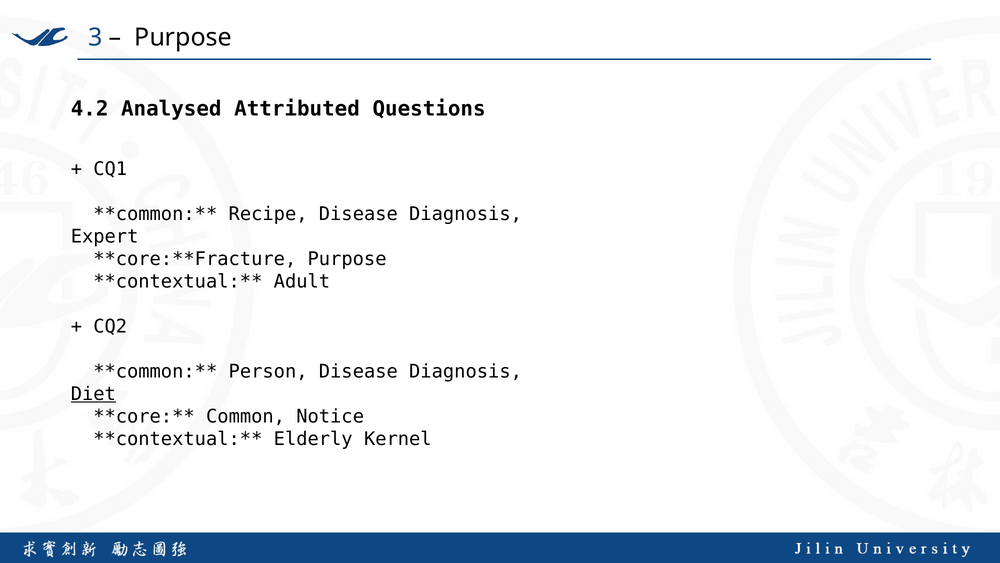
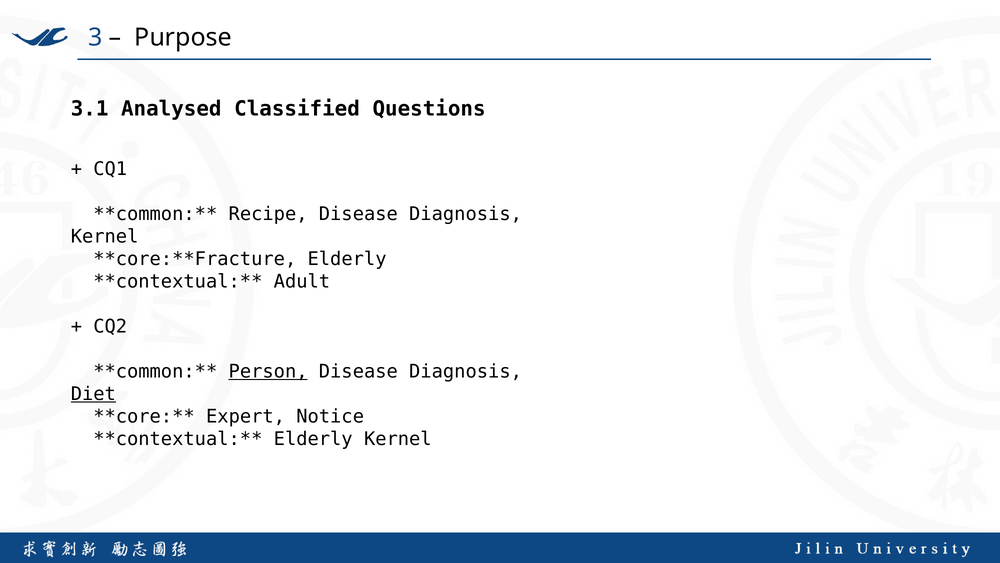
4.2: 4.2 -> 3.1 (90, 109)
Attributed: Attributed -> Classified (297, 109)
Expert: Expert -> Kernel (105, 236)
Purpose: Purpose -> Elderly (347, 259)
Person underline: none -> present (268, 371)
Common: Common -> Expert (246, 416)
